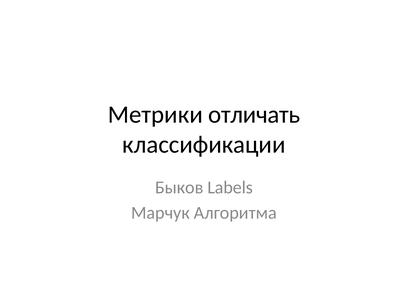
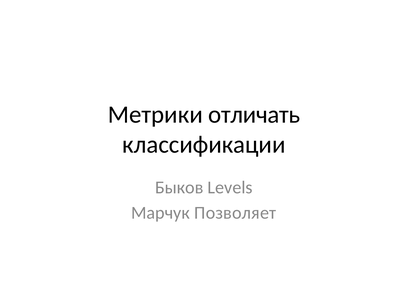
Labels: Labels -> Levels (230, 188)
Алгоритма: Алгоритма -> Позволяет (235, 213)
